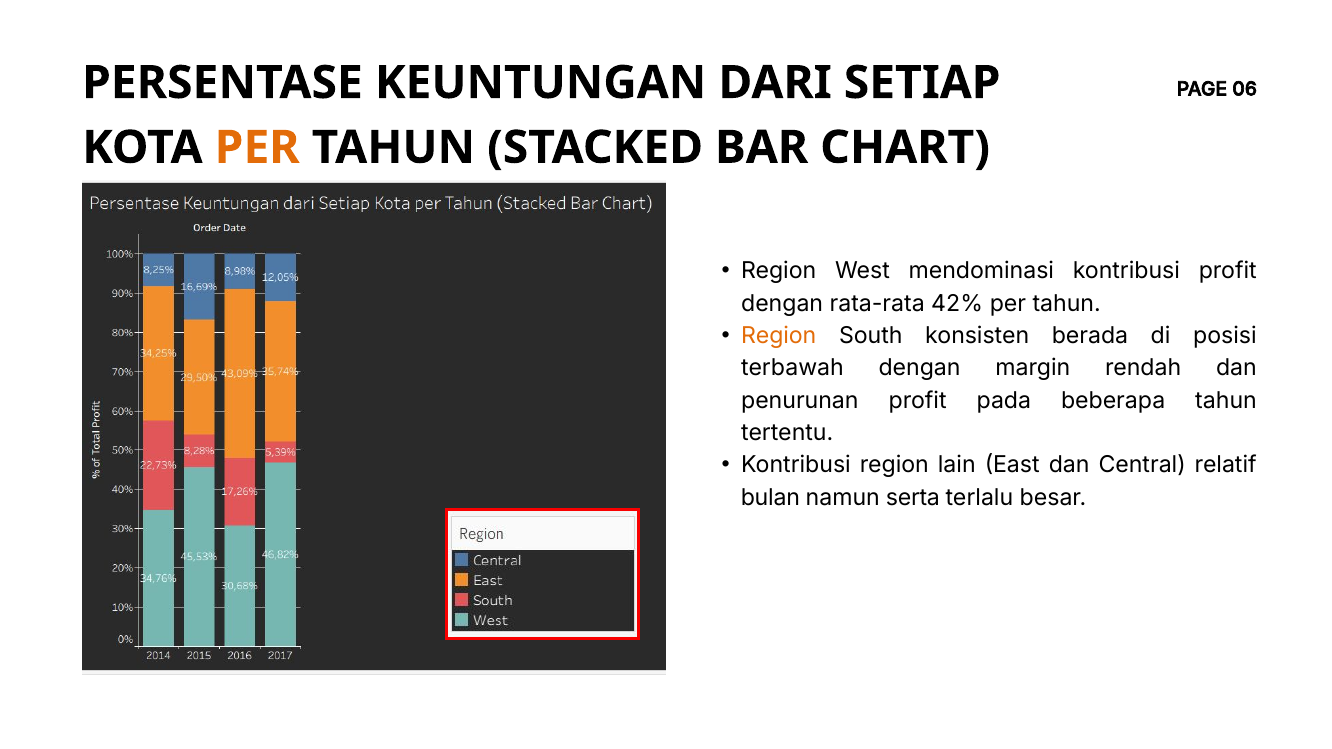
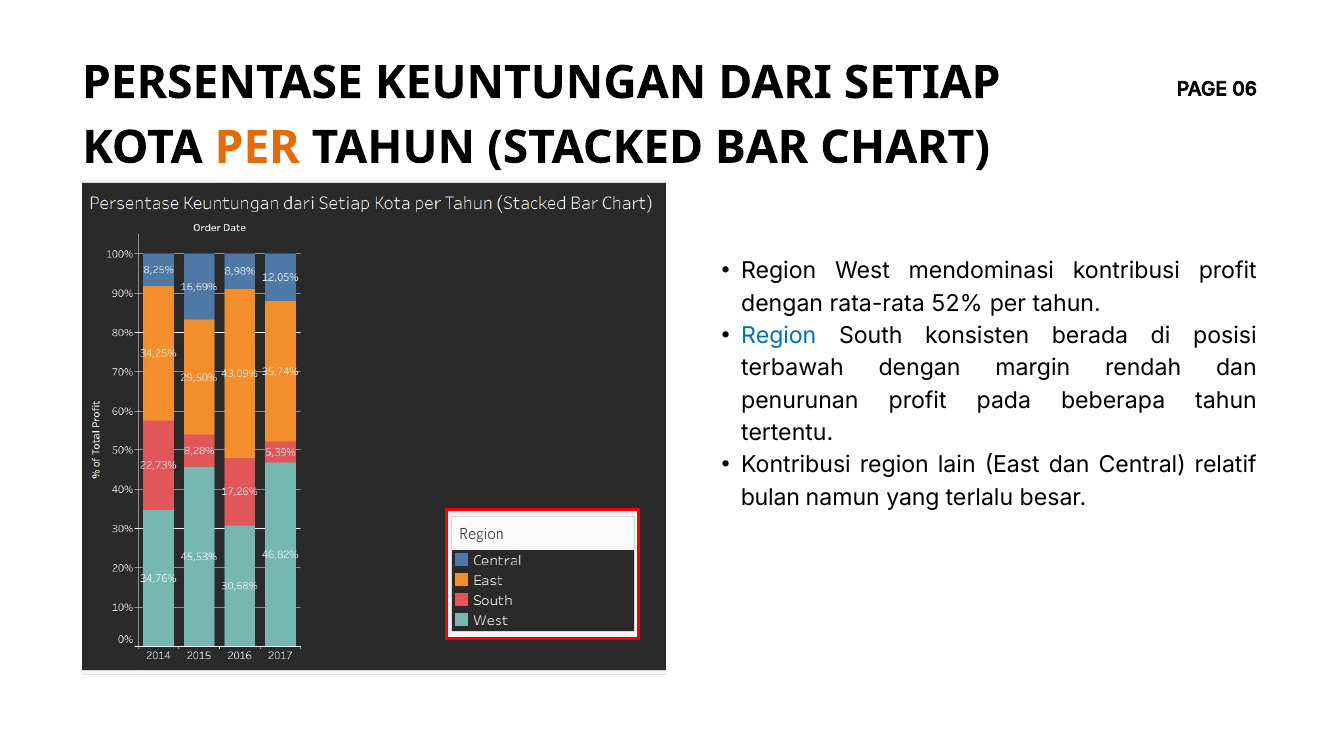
42%: 42% -> 52% (957, 304)
Region colour: orange -> blue (779, 336)
serta: serta -> yang (913, 498)
